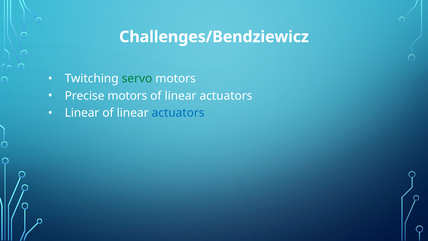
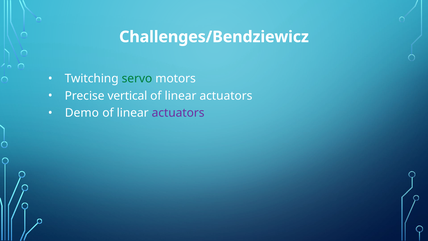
Precise motors: motors -> vertical (127, 96)
Linear: Linear -> Demo (82, 113)
actuators colour: blue -> purple (178, 113)
